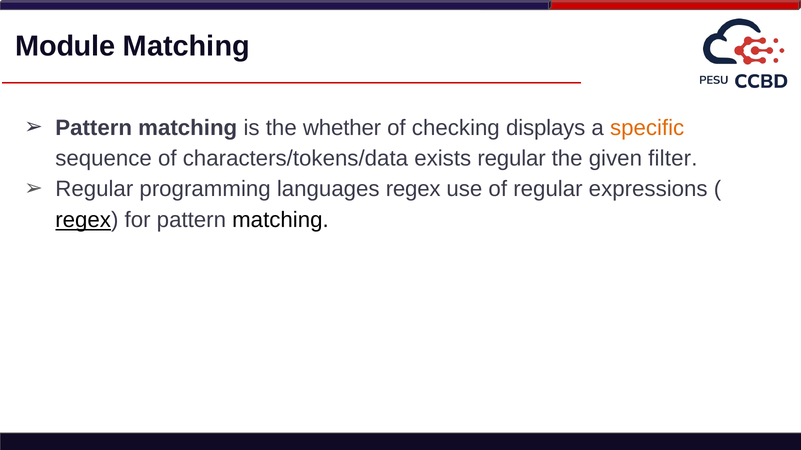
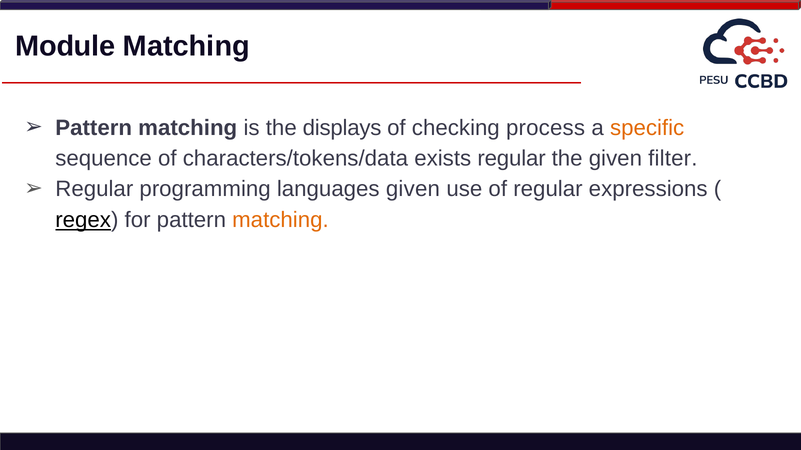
whether: whether -> displays (342, 128)
displays: displays -> process (546, 128)
languages regex: regex -> given (413, 189)
matching colour: black -> orange (280, 220)
